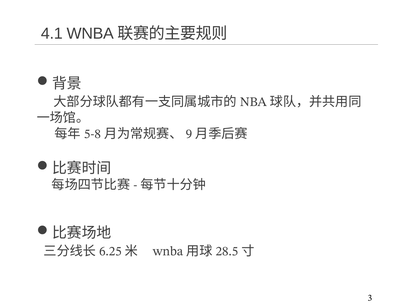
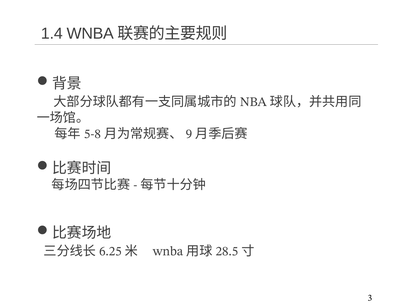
4.1: 4.1 -> 1.4 (52, 34)
